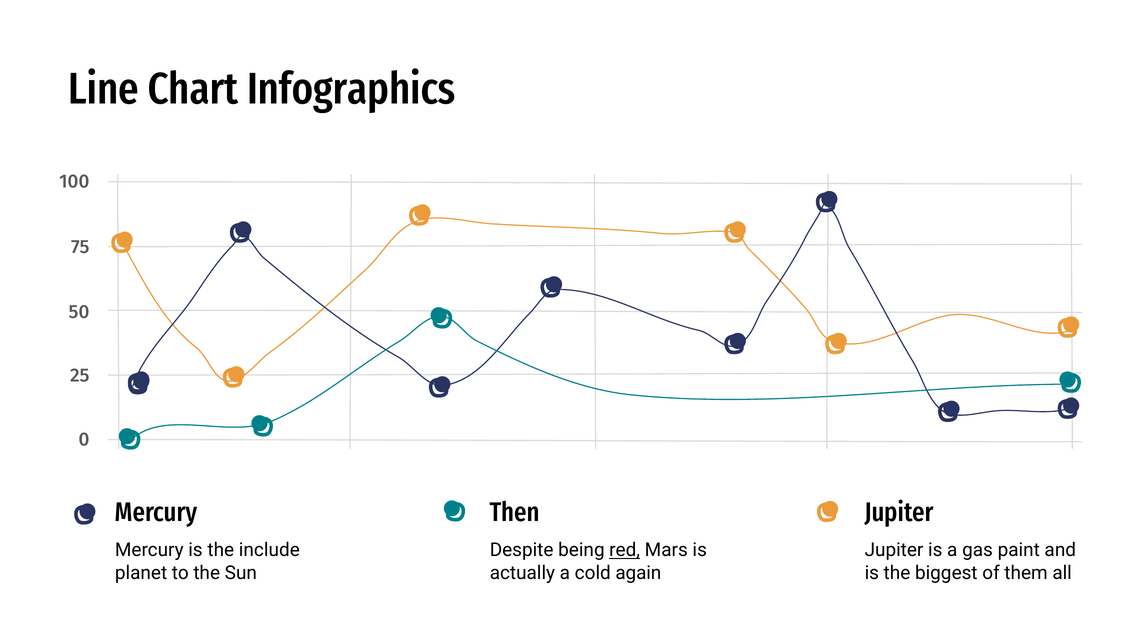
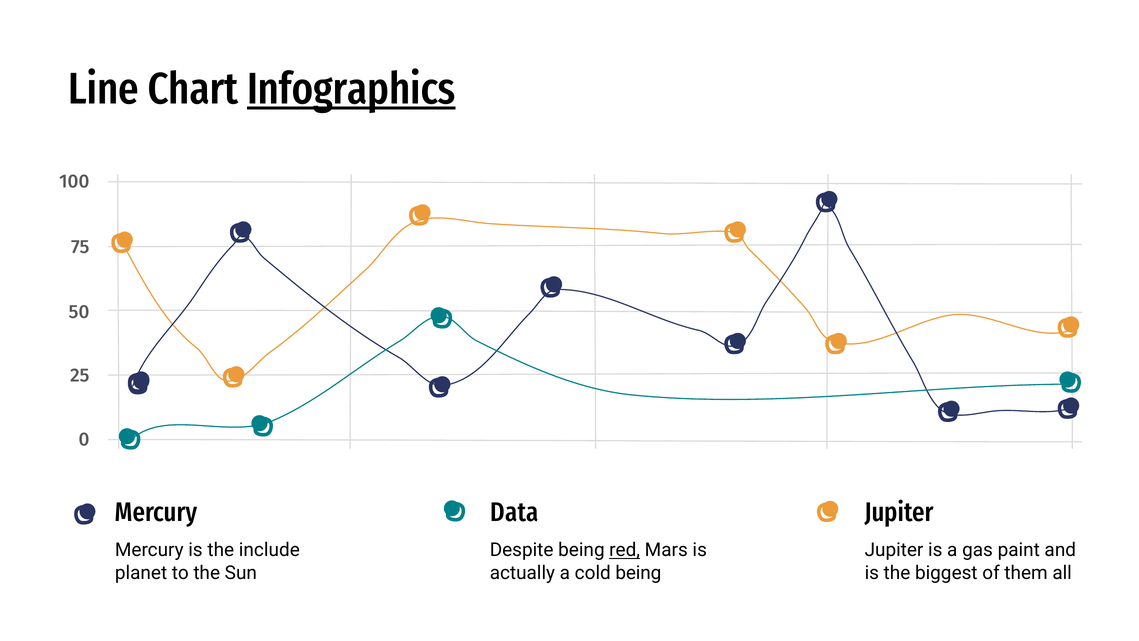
Infographics underline: none -> present (351, 89)
Then: Then -> Data (514, 512)
cold again: again -> being (638, 573)
